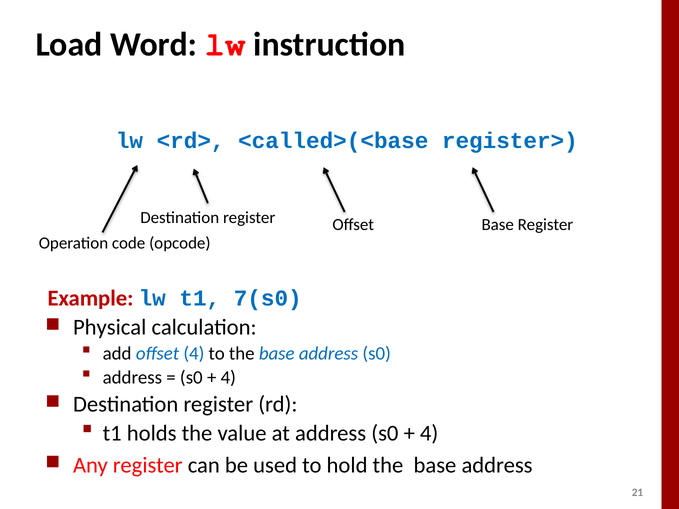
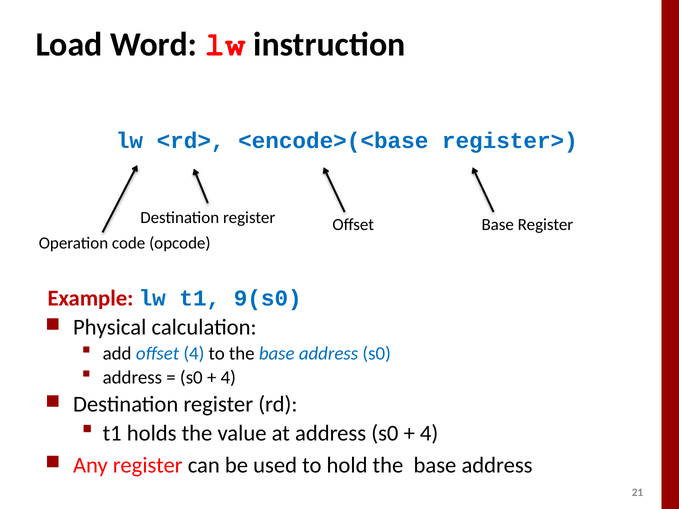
<called>(<base: <called>(<base -> <encode>(<base (333, 141)
7(s0: 7(s0 -> 9(s0 (268, 299)
